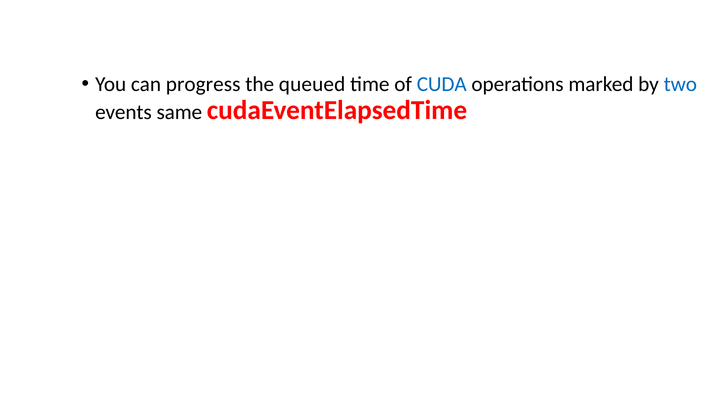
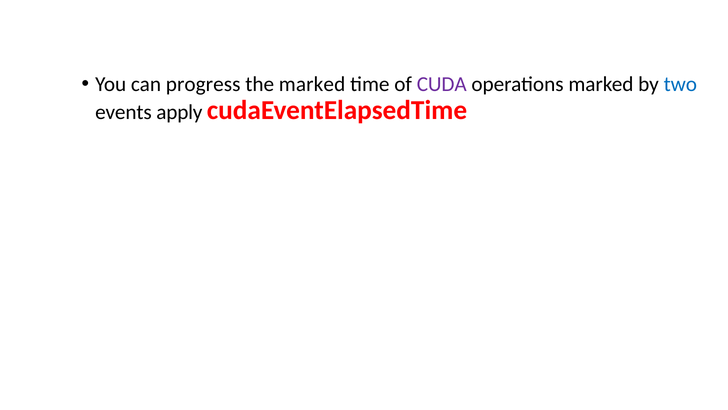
the queued: queued -> marked (312, 84)
CUDA colour: blue -> purple (442, 84)
same: same -> apply (179, 112)
